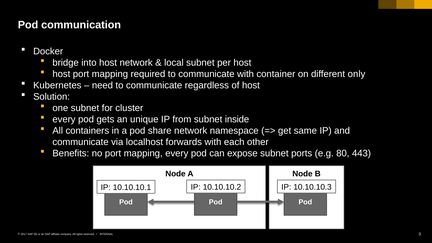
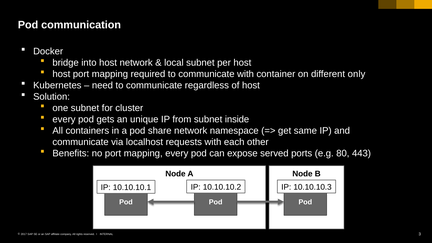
forwards: forwards -> requests (184, 142)
expose subnet: subnet -> served (274, 153)
